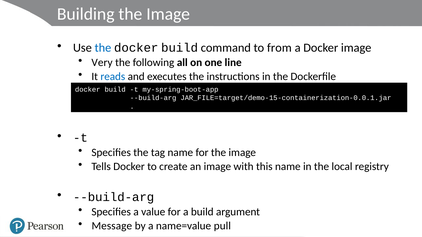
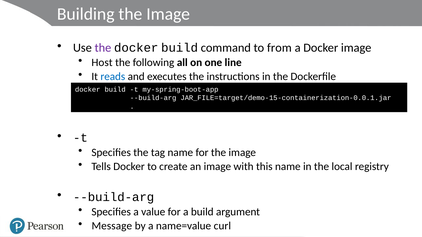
the colour: blue -> purple (103, 48)
Very: Very -> Host (102, 63)
pull: pull -> curl (222, 226)
